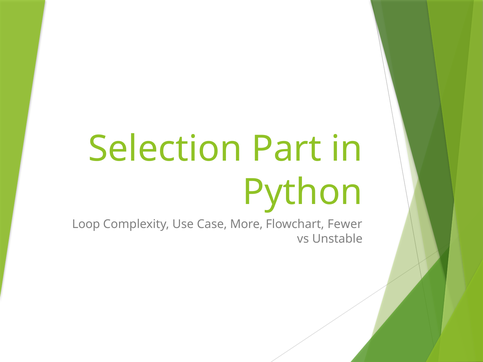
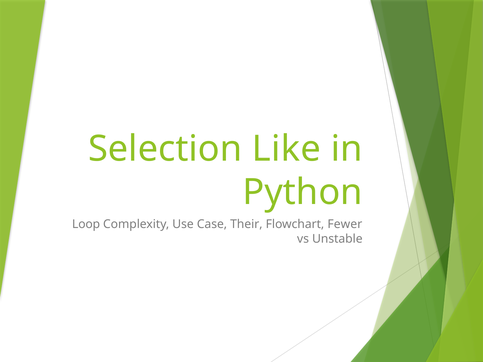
Part: Part -> Like (286, 149)
More: More -> Their (246, 224)
